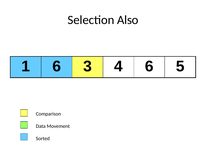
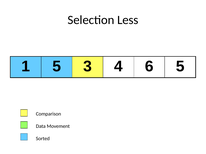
Also: Also -> Less (128, 20)
1 6: 6 -> 5 (57, 67)
